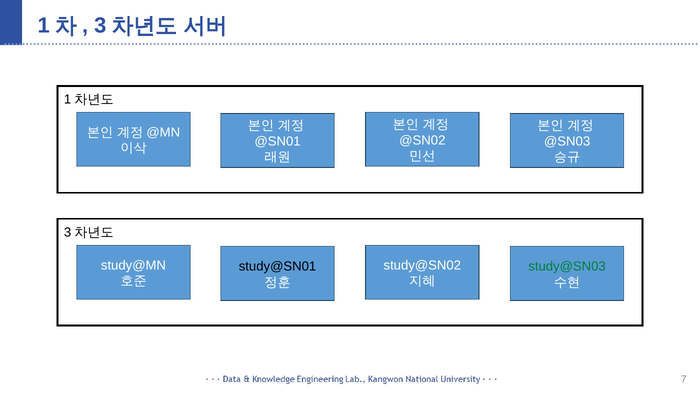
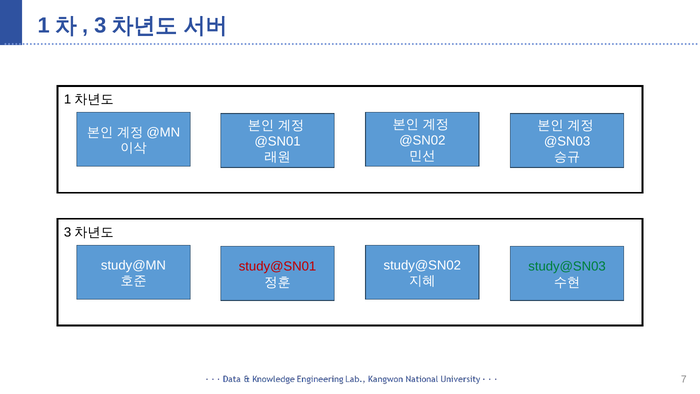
study@SN01 colour: black -> red (278, 266)
